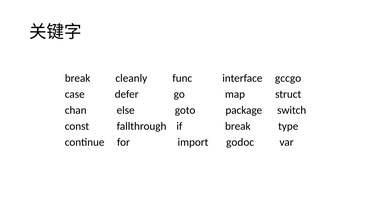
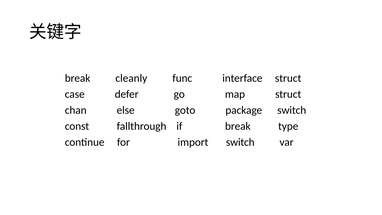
interface gccgo: gccgo -> struct (288, 78)
import godoc: godoc -> switch (240, 142)
